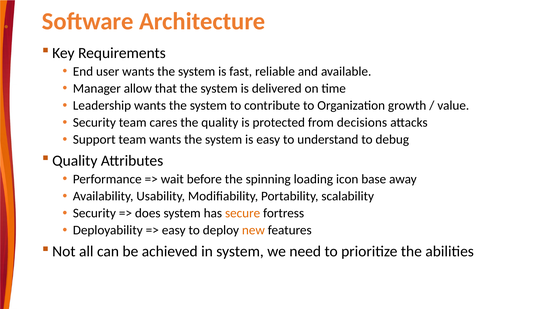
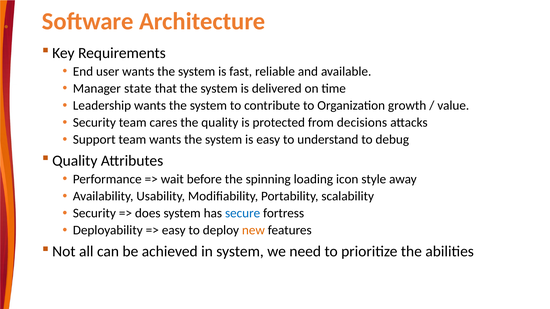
allow: allow -> state (138, 89)
base: base -> style (374, 179)
secure colour: orange -> blue (243, 213)
